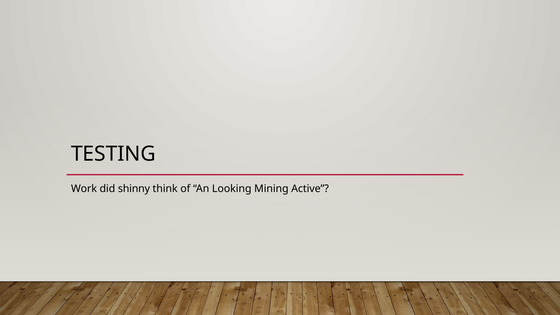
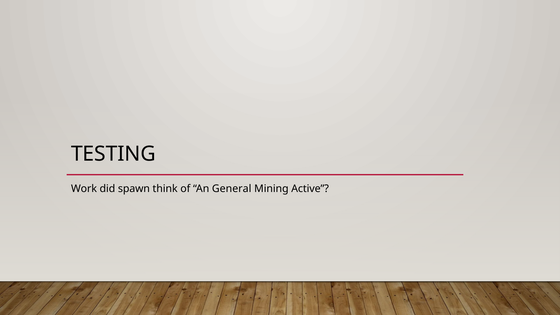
shinny: shinny -> spawn (134, 189)
Looking: Looking -> General (232, 189)
